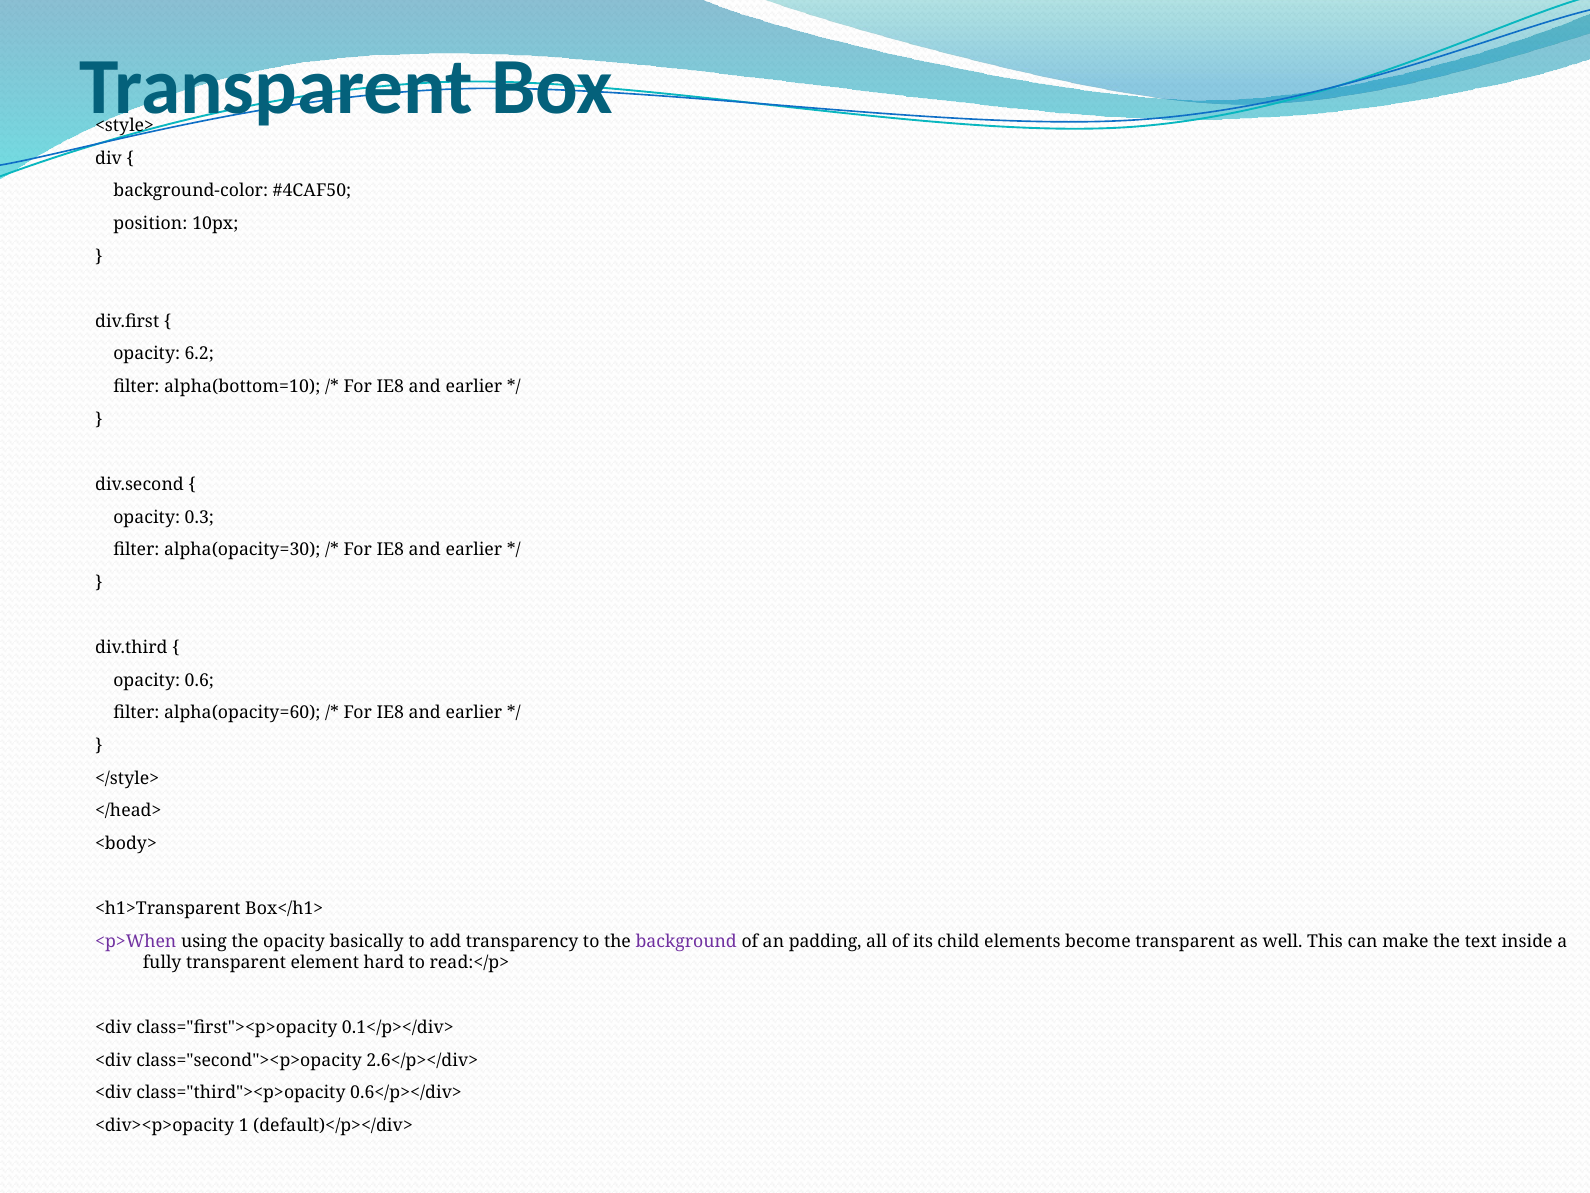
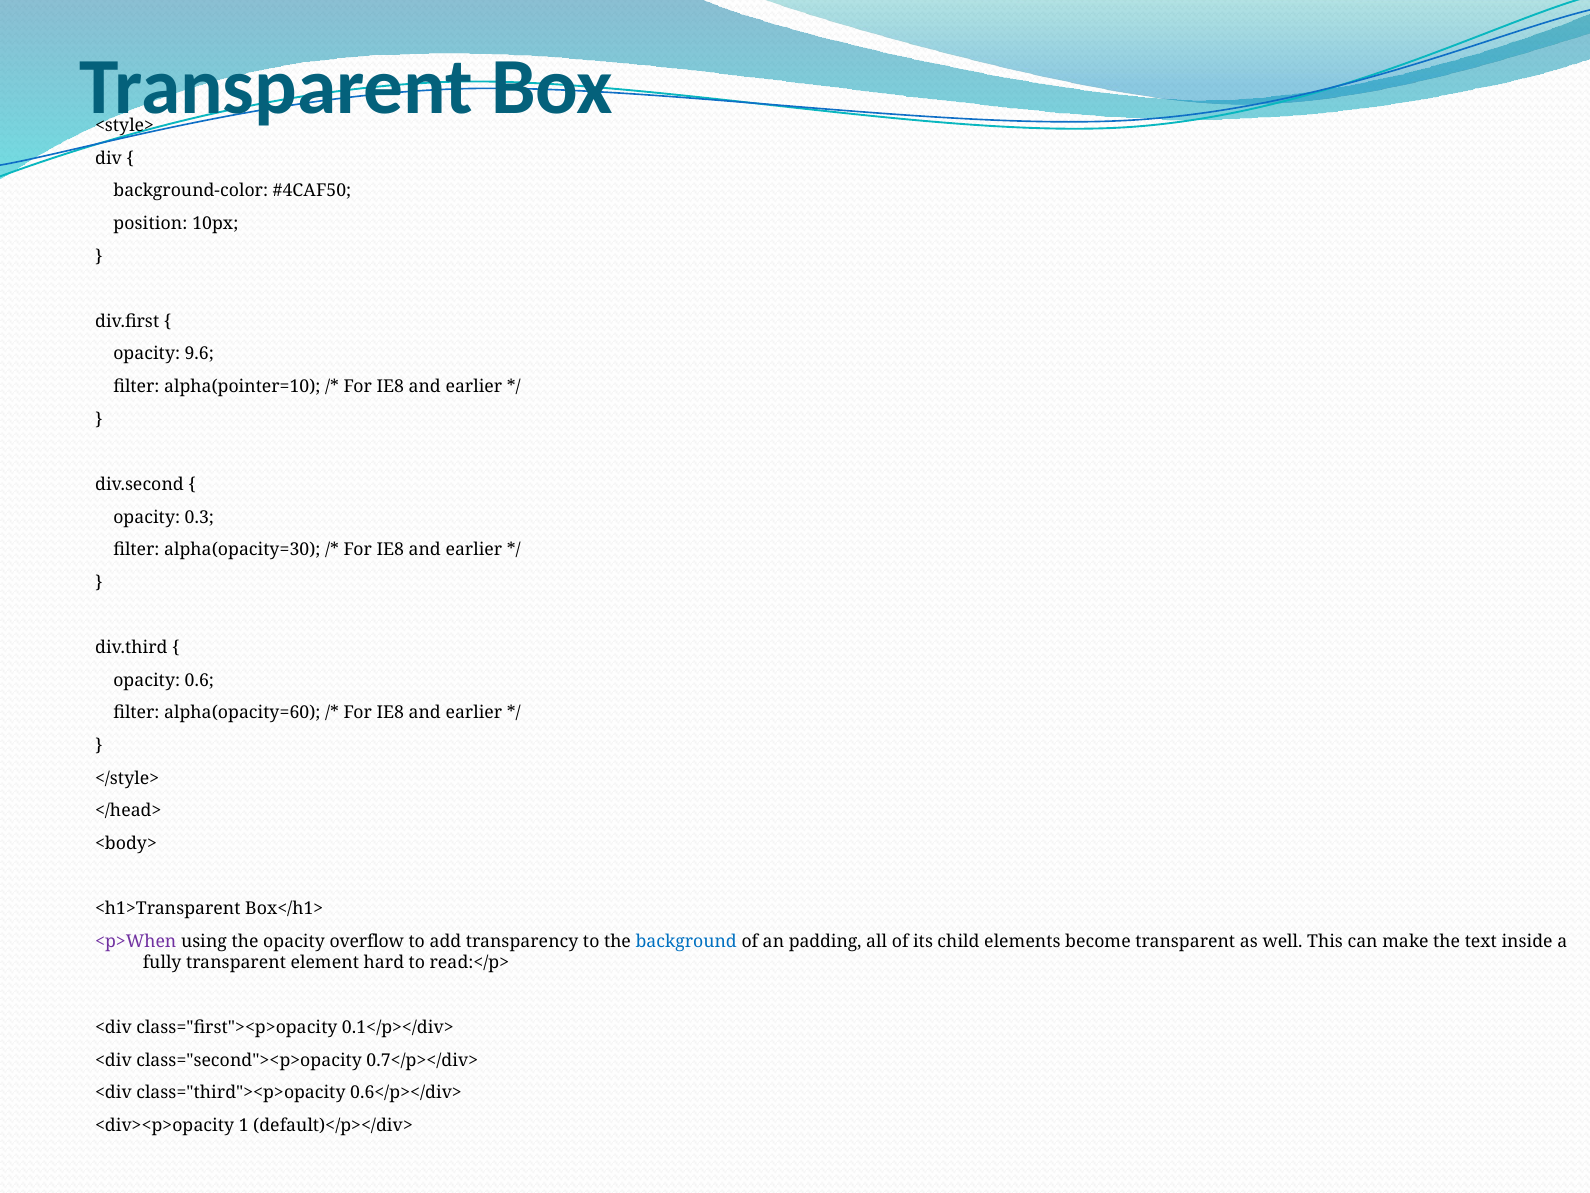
6.2: 6.2 -> 9.6 (199, 354)
alpha(bottom=10: alpha(bottom=10 -> alpha(pointer=10 (242, 387)
basically: basically -> overflow (367, 941)
background colour: purple -> blue (686, 941)
2.6</p></div>: 2.6</p></div> -> 0.7</p></div> (422, 1060)
